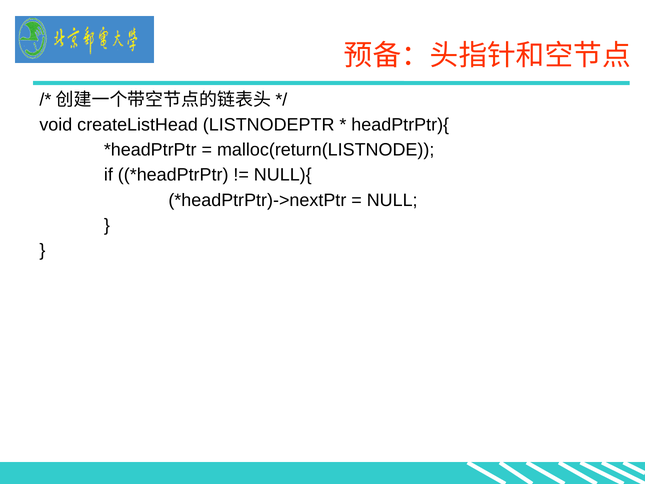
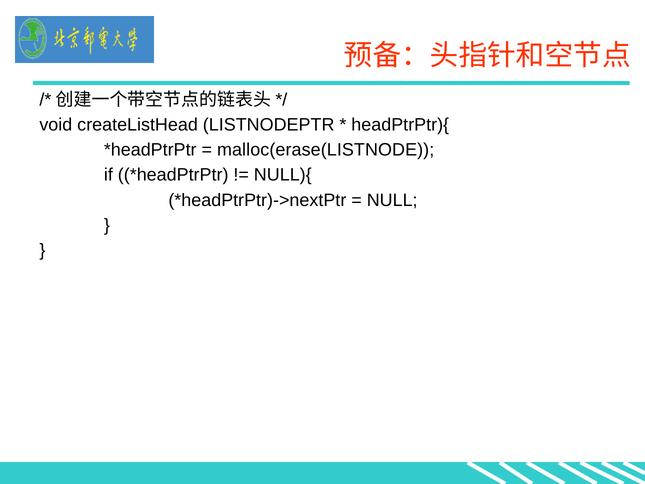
malloc(return(LISTNODE: malloc(return(LISTNODE -> malloc(erase(LISTNODE (326, 150)
